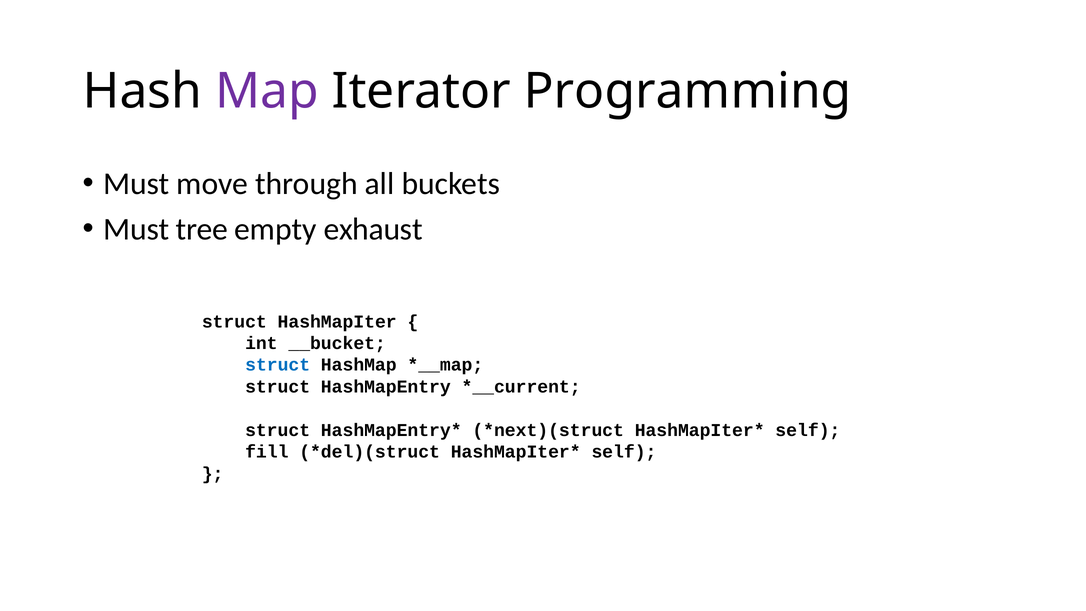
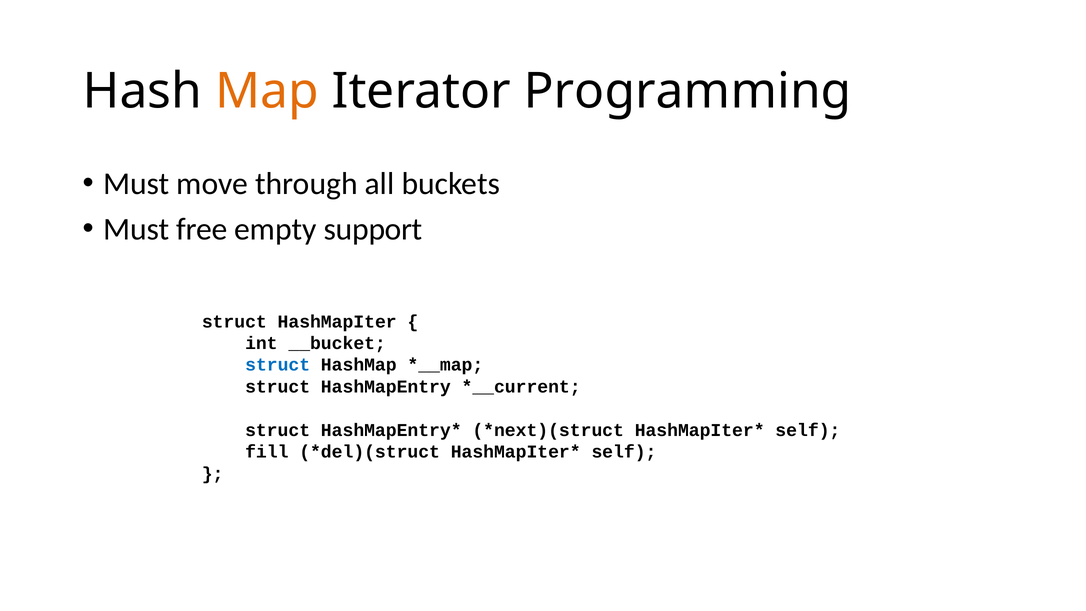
Map colour: purple -> orange (267, 91)
tree: tree -> free (202, 229)
exhaust: exhaust -> support (373, 229)
